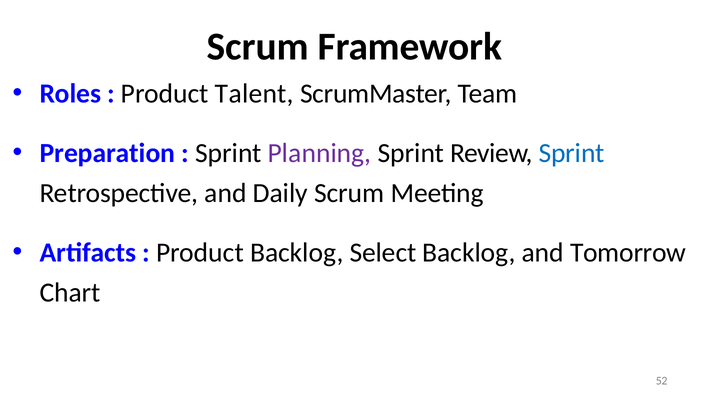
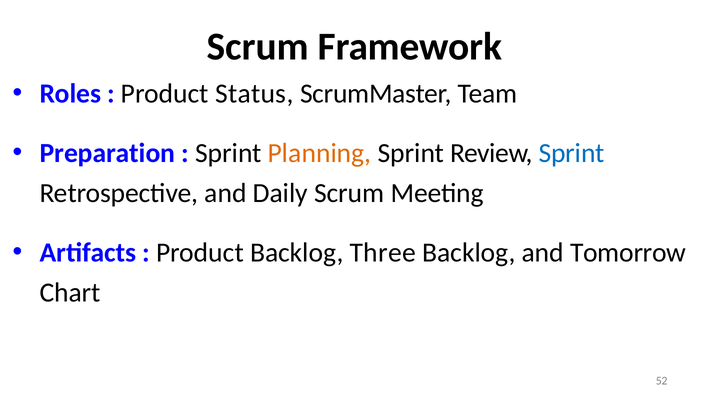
Talent: Talent -> Status (254, 94)
Planning colour: purple -> orange (319, 153)
Select: Select -> Three (383, 253)
